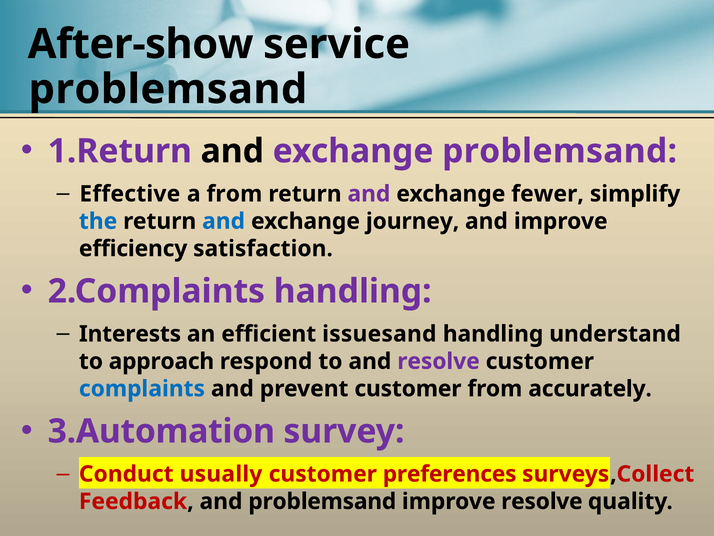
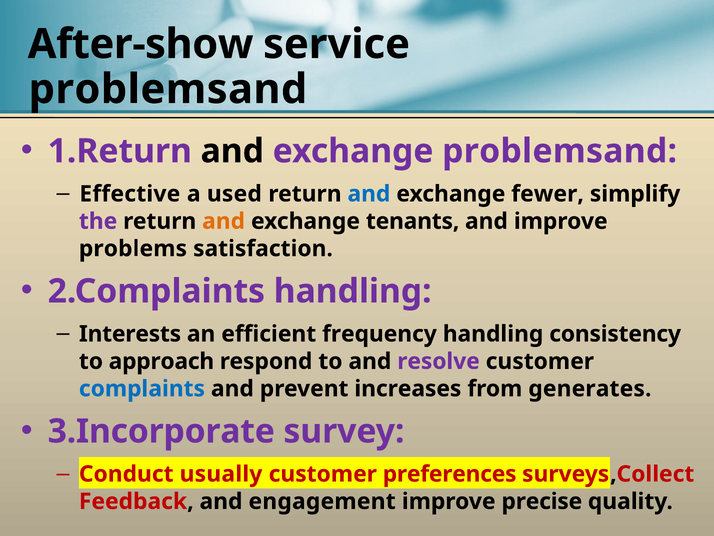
a from: from -> used (234, 194)
and colour: purple -> blue (369, 194)
the colour: blue -> purple (98, 221)
and colour: blue -> orange (224, 221)
journey: journey -> tenants (413, 221)
efficiency: efficiency -> problems (133, 248)
issuesand: issuesand -> frequency (379, 334)
understand: understand -> consistency (615, 334)
prevent customer: customer -> increases (408, 388)
accurately: accurately -> generates (590, 388)
3.Automation: 3.Automation -> 3.Incorporate (161, 431)
and problemsand: problemsand -> engagement (322, 501)
improve resolve: resolve -> precise (542, 501)
